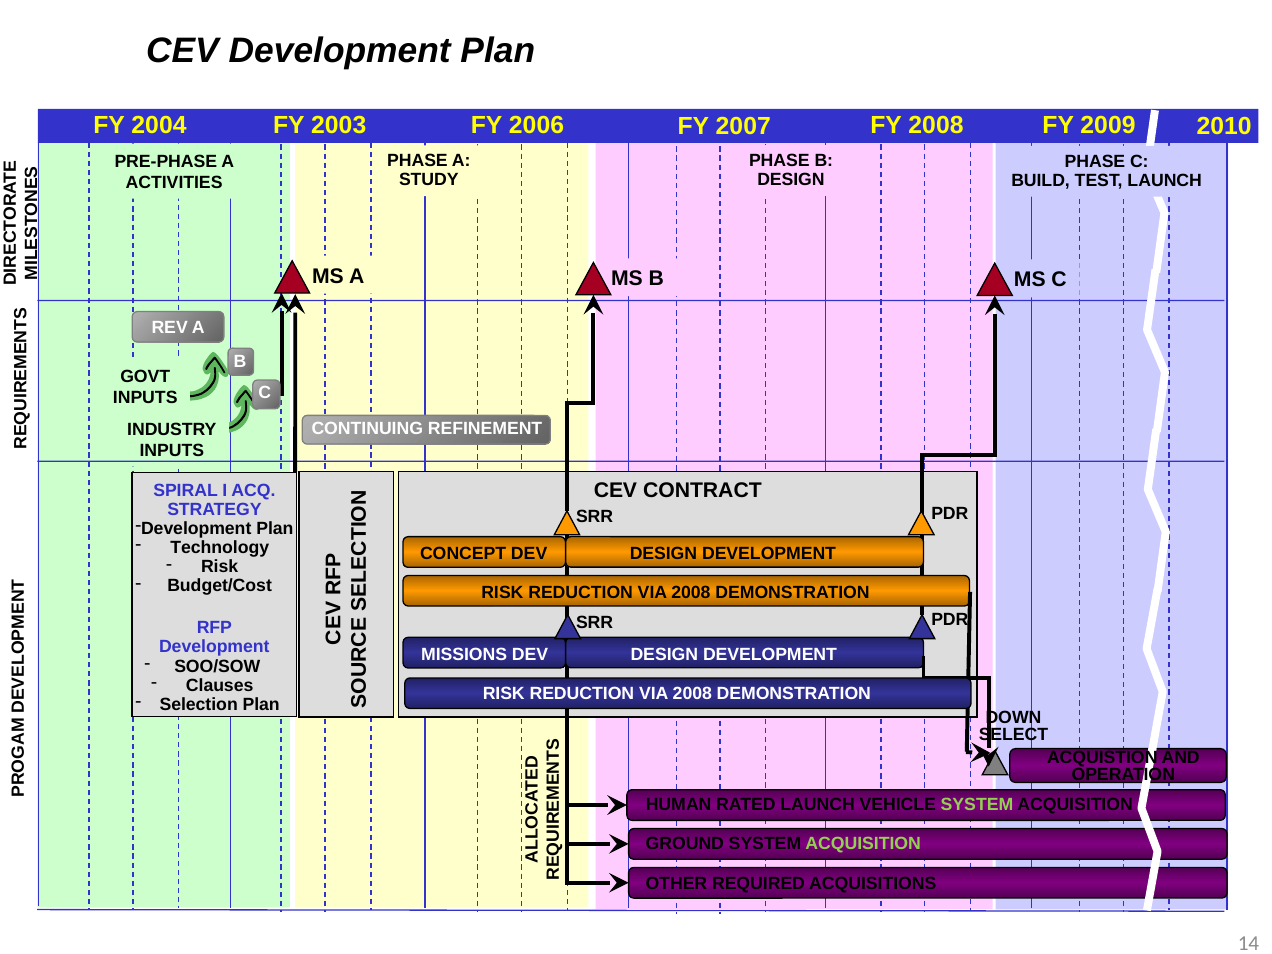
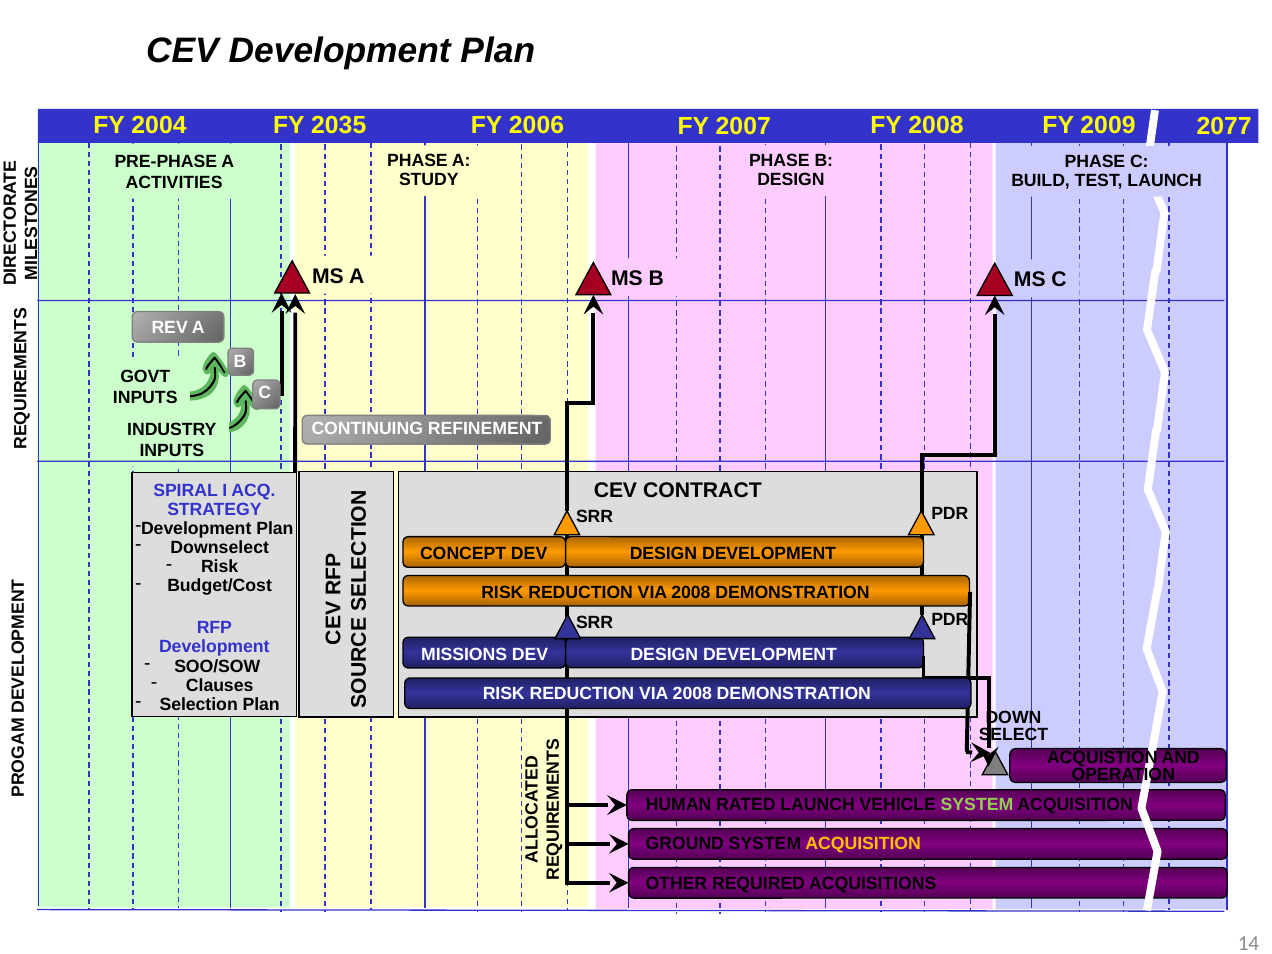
2010: 2010 -> 2077 (1224, 126)
2003: 2003 -> 2035 (339, 126)
Technology: Technology -> Downselect (220, 548)
ACQUISITION colour: light green -> yellow (863, 844)
